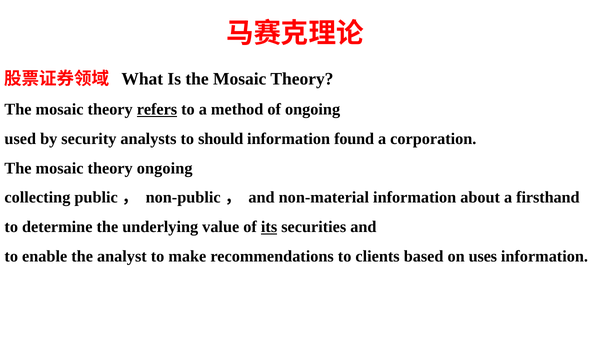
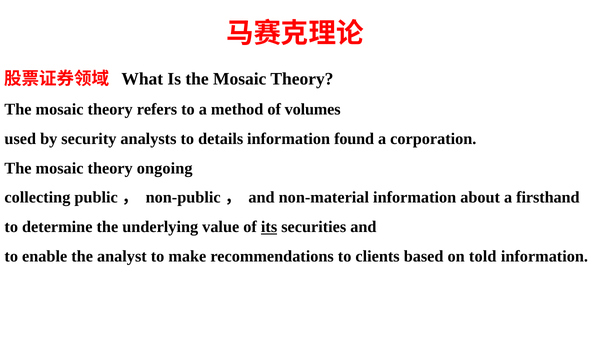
refers underline: present -> none (157, 109)
of ongoing: ongoing -> volumes (313, 109)
should: should -> details (221, 139)
uses: uses -> told (483, 256)
